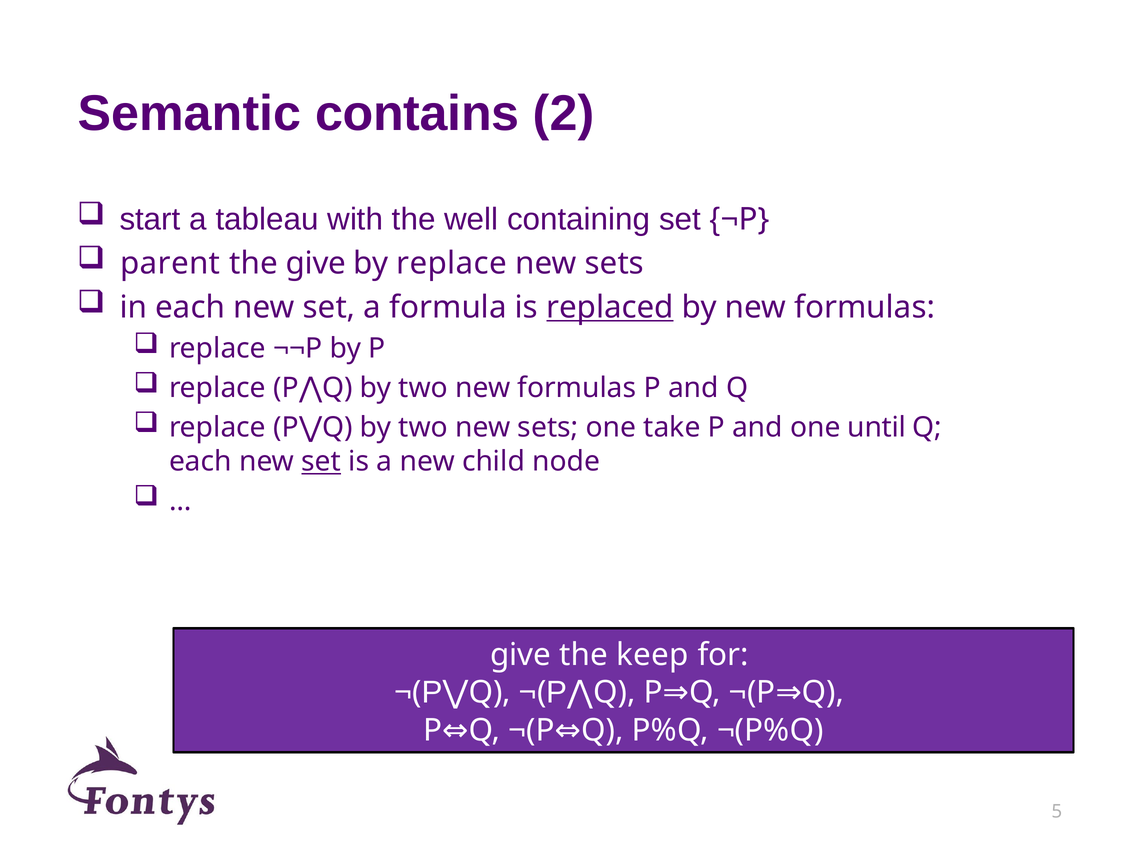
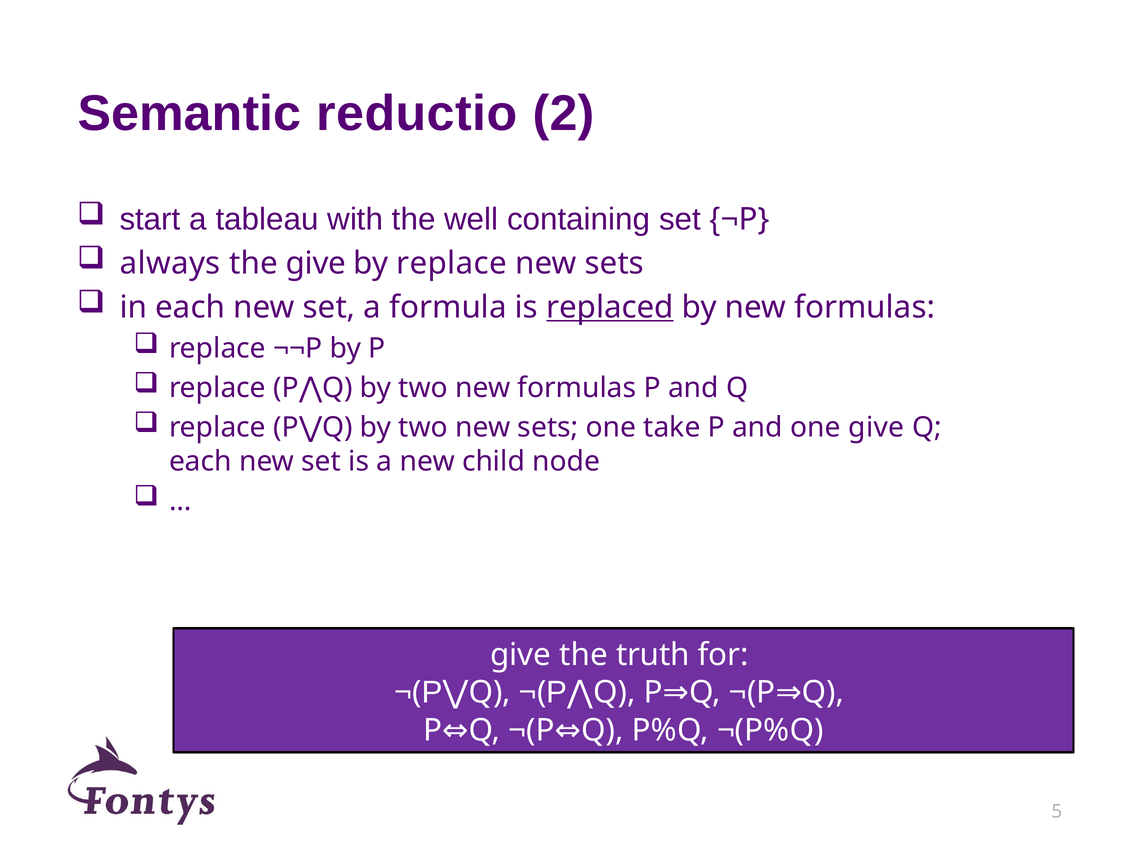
contains: contains -> reductio (417, 114)
parent: parent -> always (170, 263)
one until: until -> give (876, 427)
set underline: present -> none (321, 461)
keep: keep -> truth (653, 654)
